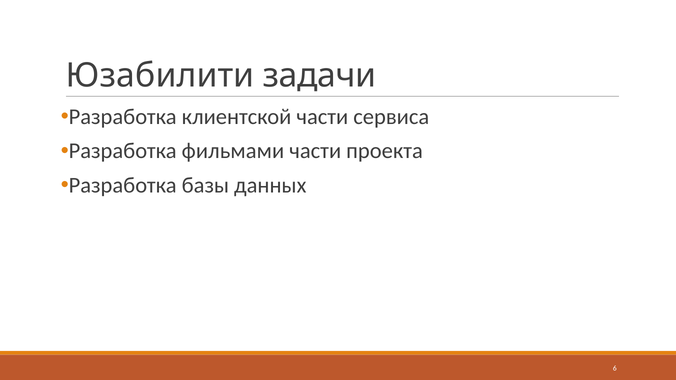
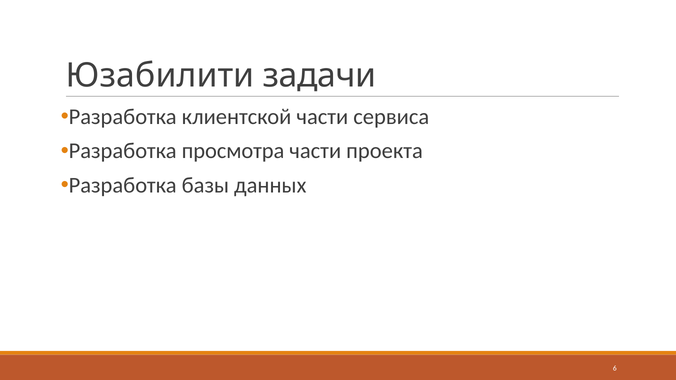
фильмами: фильмами -> просмотра (233, 151)
